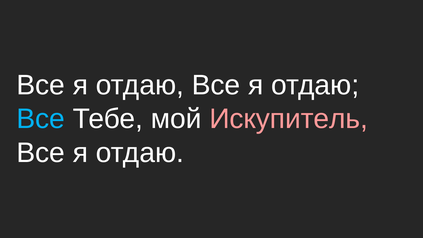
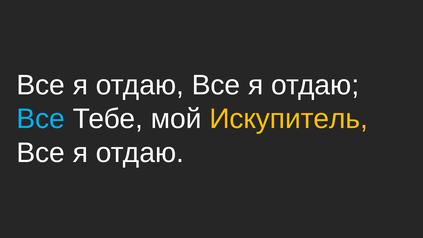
Искупитель colour: pink -> yellow (289, 119)
